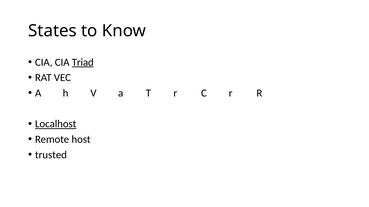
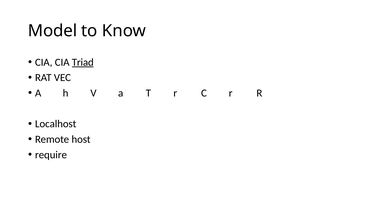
States: States -> Model (53, 31)
Localhost underline: present -> none (56, 124)
trusted: trusted -> require (51, 155)
